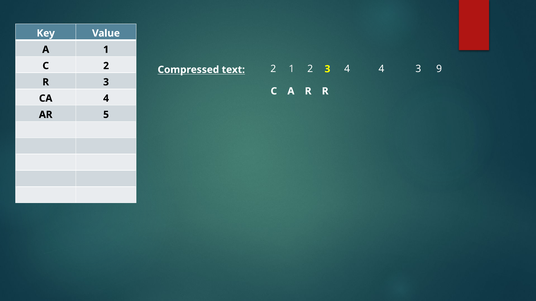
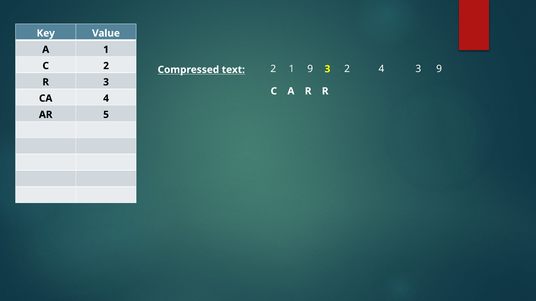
1 2: 2 -> 9 (310, 69)
3 4: 4 -> 2 (347, 69)
